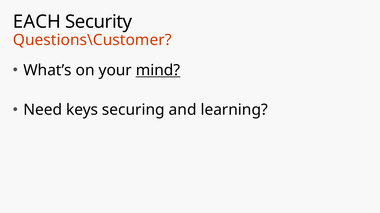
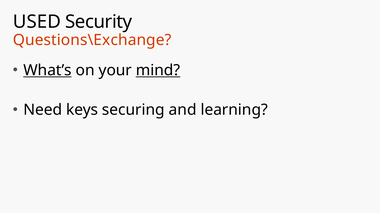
EACH: EACH -> USED (37, 22)
Questions\Customer: Questions\Customer -> Questions\Exchange (92, 40)
What’s underline: none -> present (47, 70)
